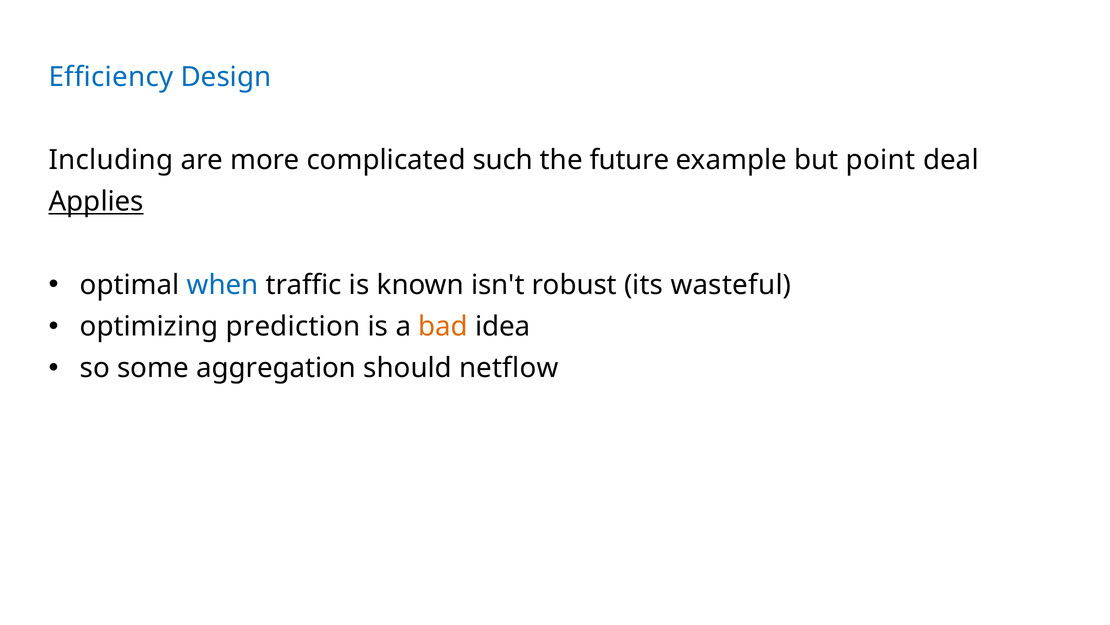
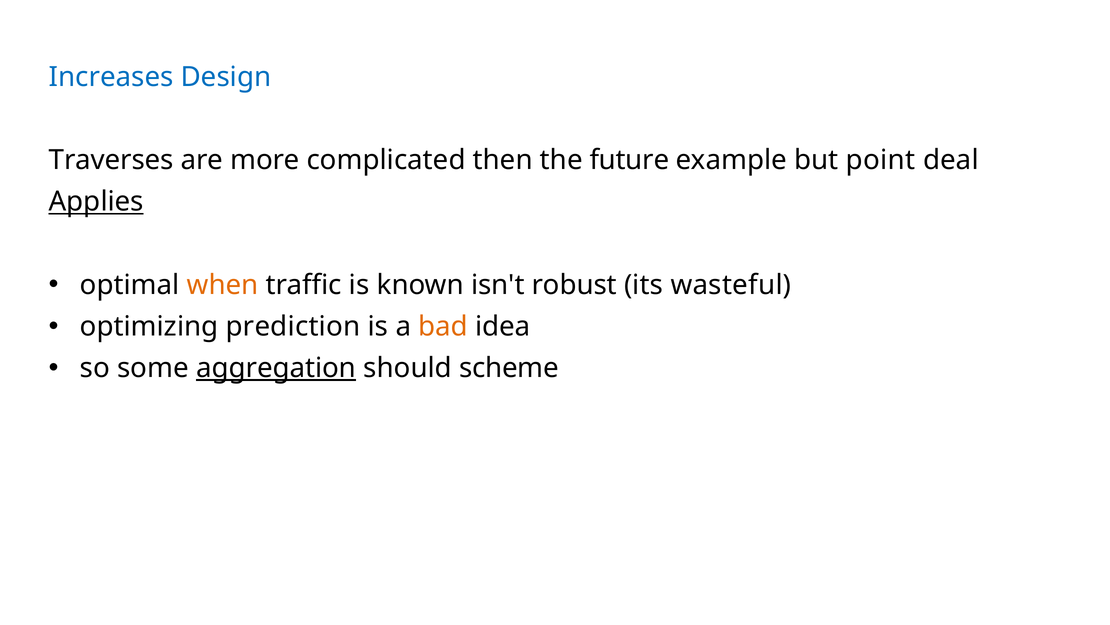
Efficiency: Efficiency -> Increases (111, 77)
Including: Including -> Traverses (111, 160)
such: such -> then (503, 160)
when colour: blue -> orange (223, 285)
aggregation underline: none -> present (276, 368)
netflow: netflow -> scheme (509, 368)
